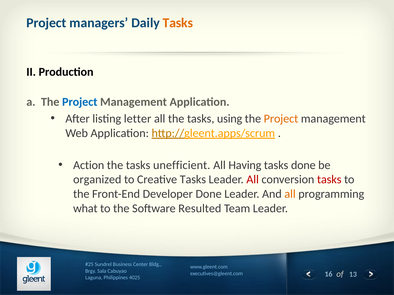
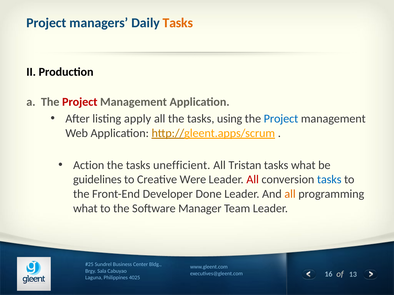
Project colour: blue -> red (80, 102)
letter: letter -> apply (138, 119)
Project colour: orange -> blue (281, 119)
Having: Having -> Tristan (245, 165)
tasks done: done -> what (303, 165)
organized: organized -> guidelines (97, 180)
Creative Tasks: Tasks -> Were (193, 180)
tasks colour: red -> blue (329, 180)
Resulted: Resulted -> Manager (200, 209)
